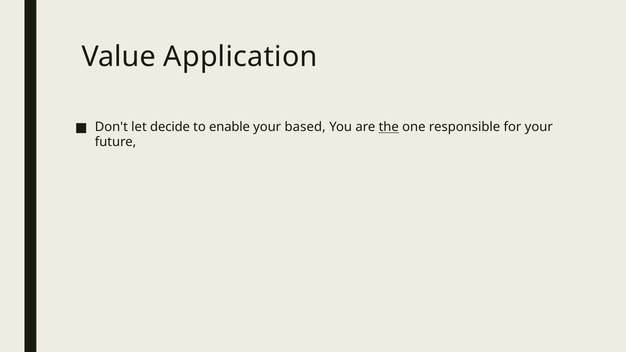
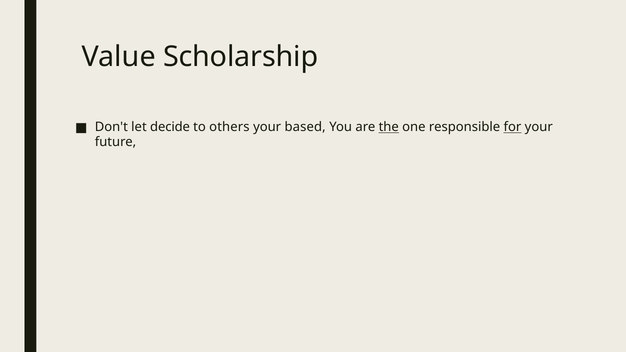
Application: Application -> Scholarship (241, 57)
enable: enable -> others (229, 127)
for underline: none -> present (512, 127)
